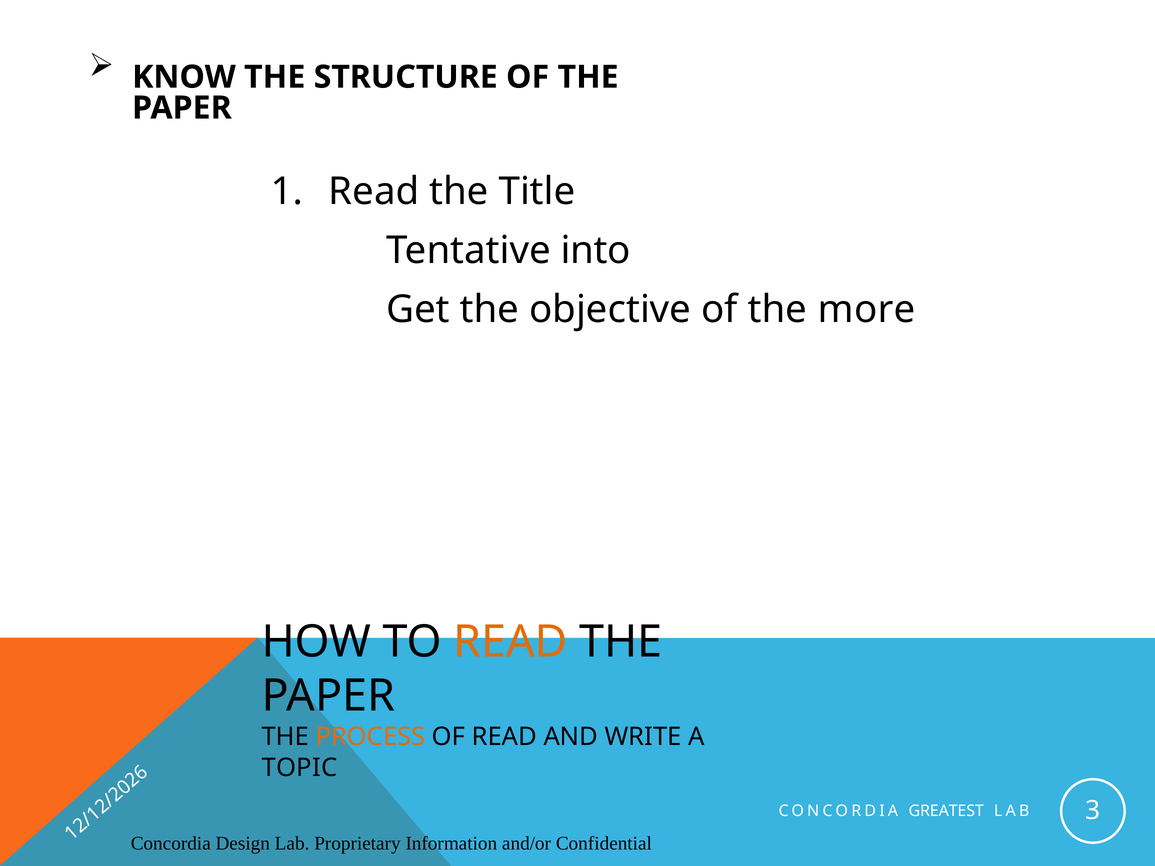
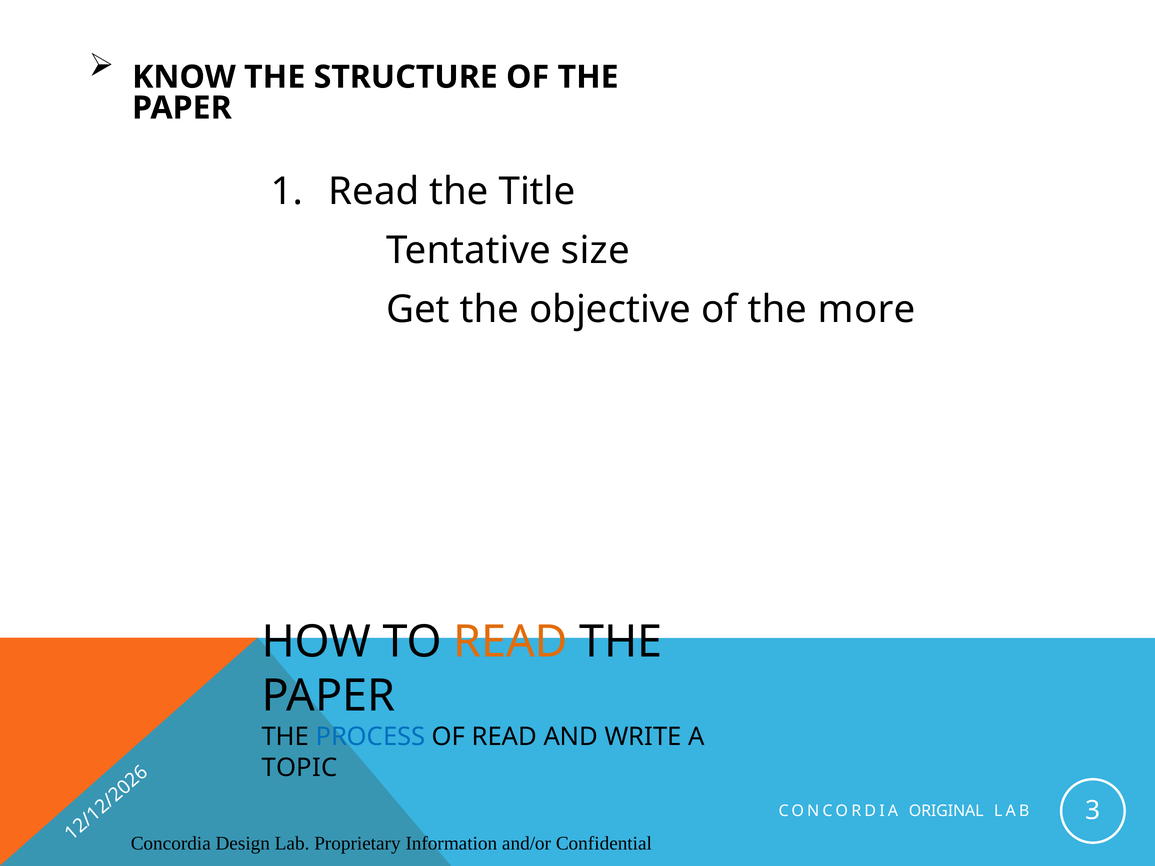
into: into -> size (595, 251)
PROCESS colour: orange -> blue (371, 737)
GREATEST: GREATEST -> ORIGINAL (946, 811)
